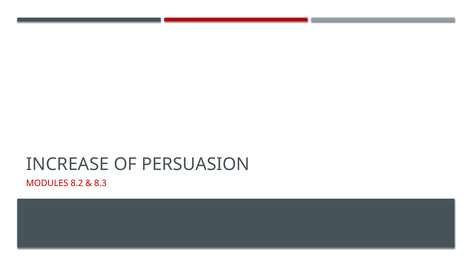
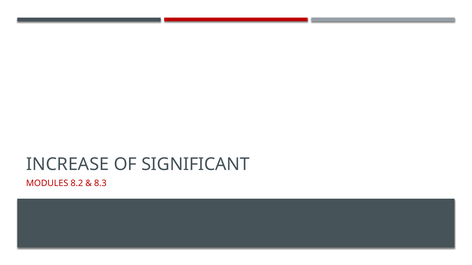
PERSUASION: PERSUASION -> SIGNIFICANT (196, 165)
